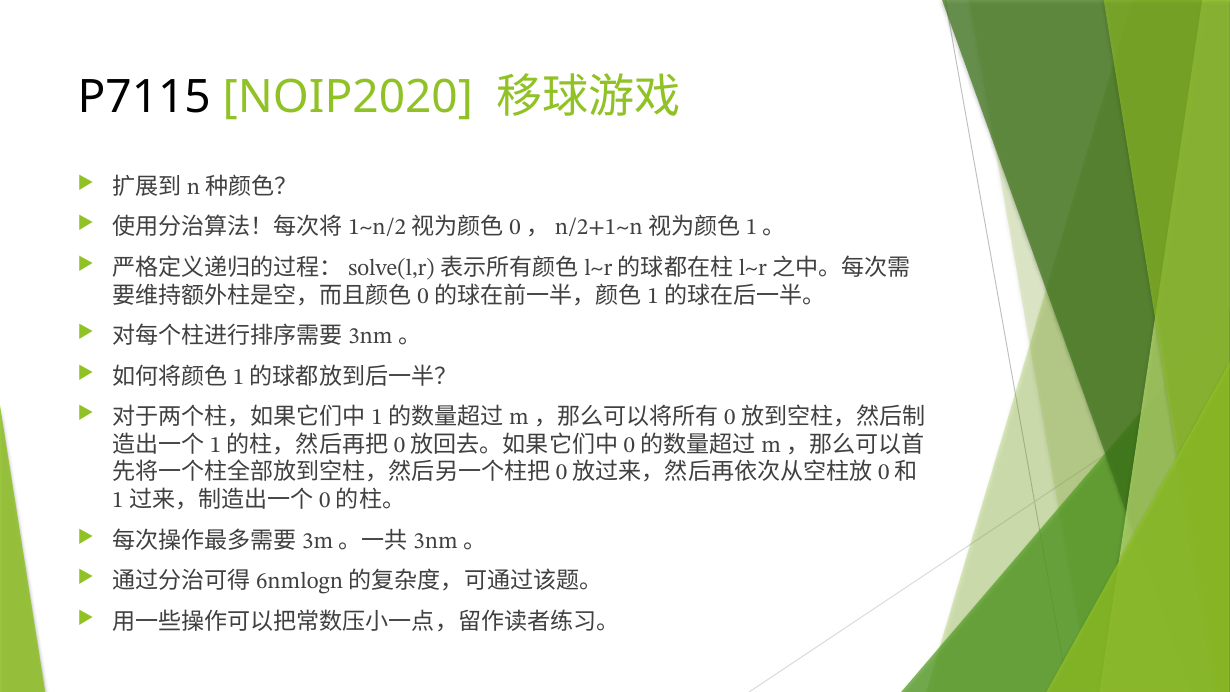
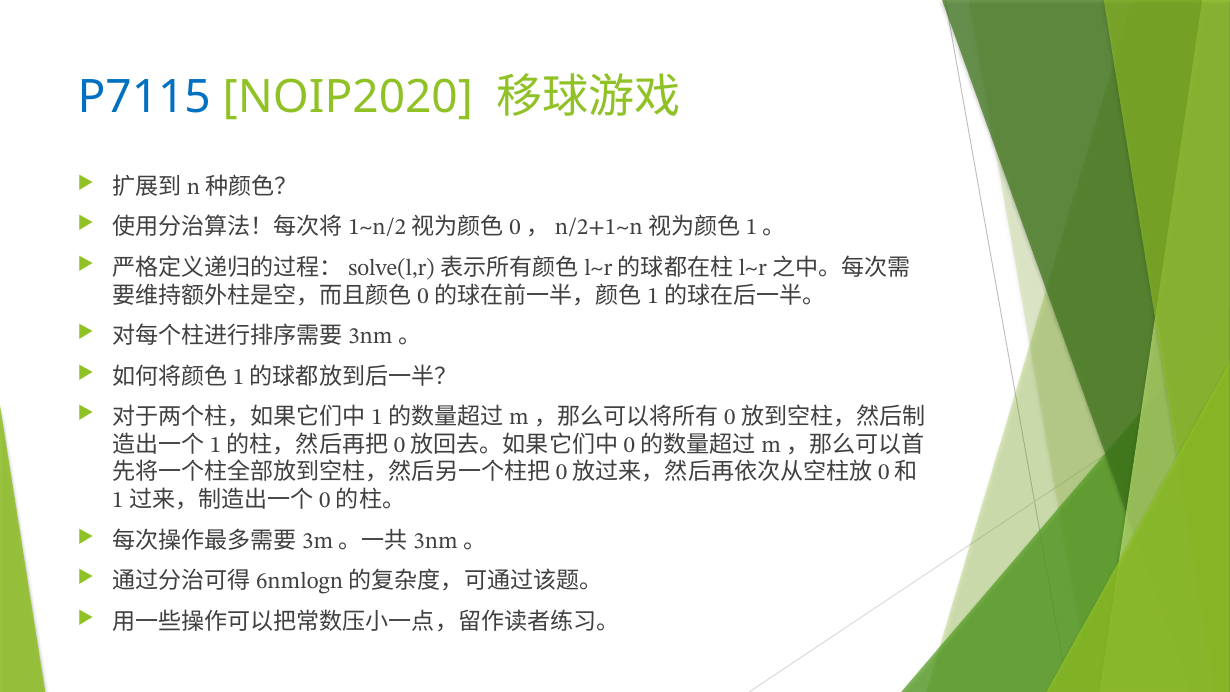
P7115 colour: black -> blue (144, 97)
